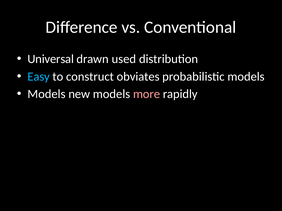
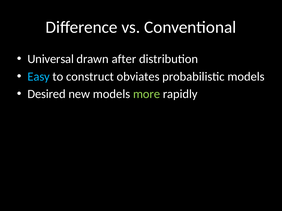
used: used -> after (124, 59)
Models: Models -> Desired (47, 94)
more colour: pink -> light green (147, 94)
